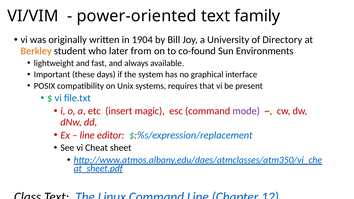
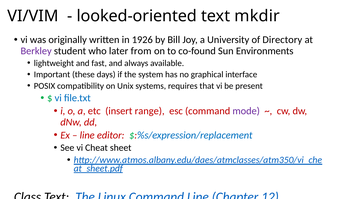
power-oriented: power-oriented -> looked-oriented (137, 16)
family: family -> mkdir (257, 16)
1904: 1904 -> 1926 (142, 40)
Berkley colour: orange -> purple (36, 51)
magic: magic -> range (150, 111)
